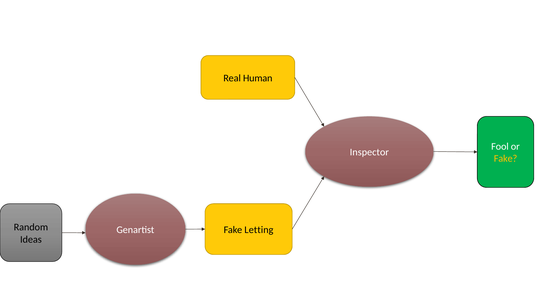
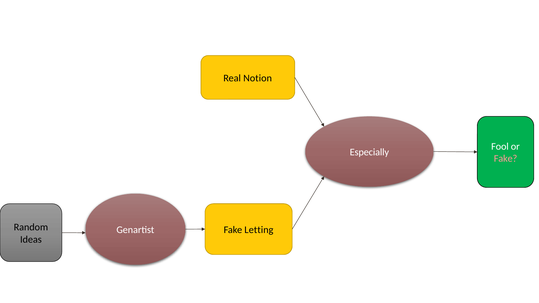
Human: Human -> Notion (258, 78)
Inspector: Inspector -> Especially (369, 152)
Fake colour: yellow -> pink (506, 159)
